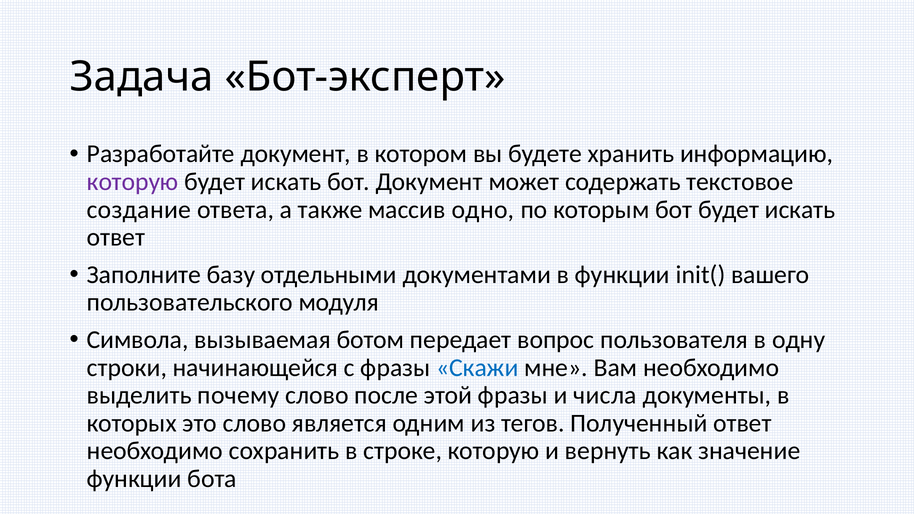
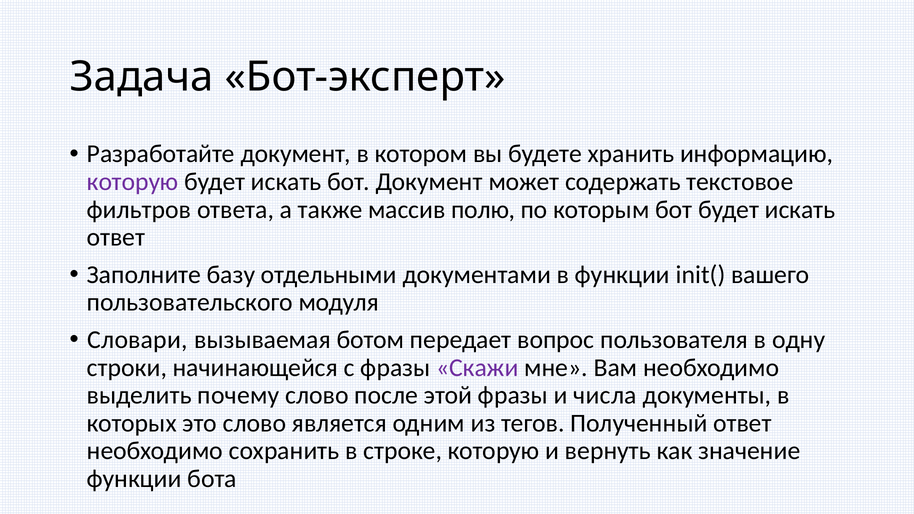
создание: создание -> фильтров (139, 210)
одно: одно -> полю (483, 210)
Символа: Символа -> Словари (137, 340)
Скажи colour: blue -> purple (477, 368)
